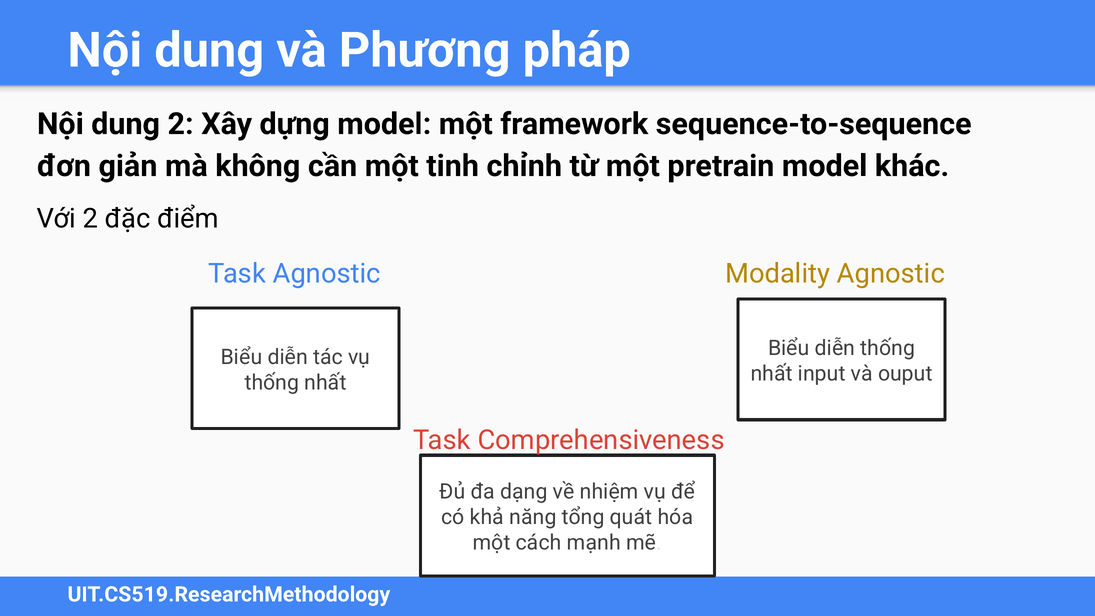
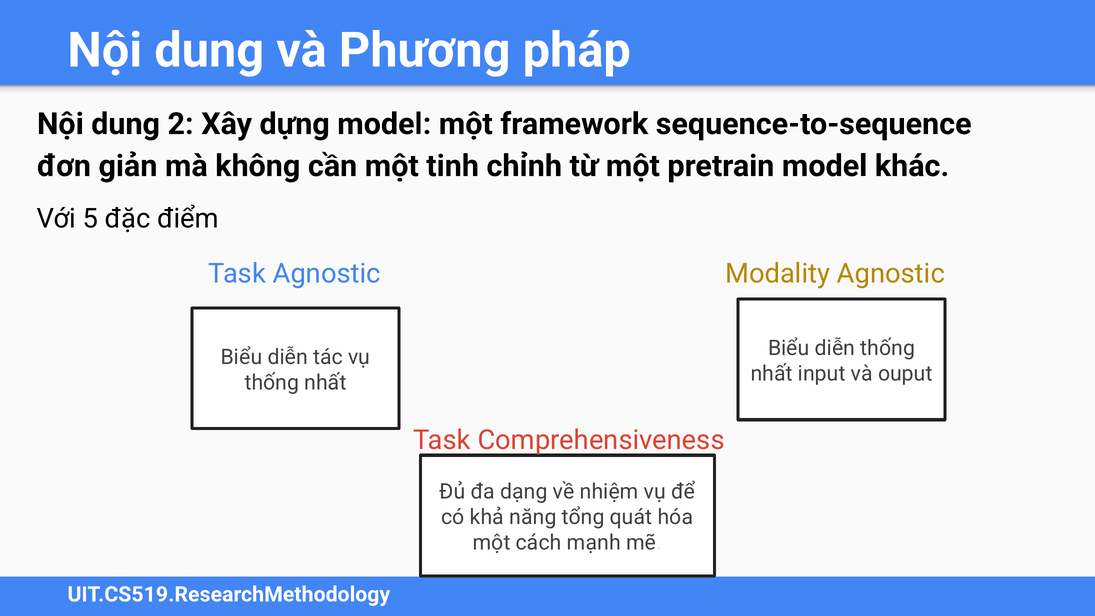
Với 2: 2 -> 5 (90, 219)
